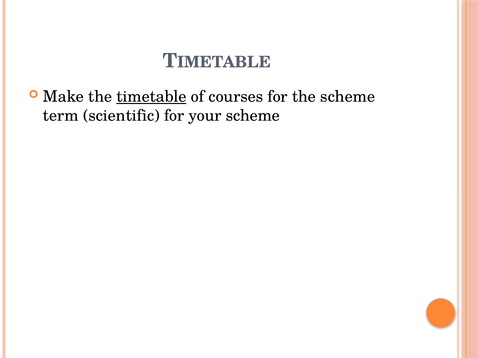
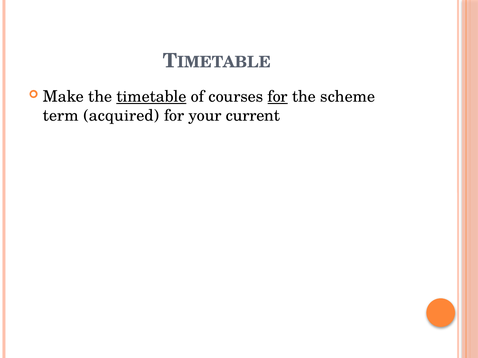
for underline: none -> present (278, 97)
scientific: scientific -> acquired (121, 116)
your scheme: scheme -> current (253, 116)
